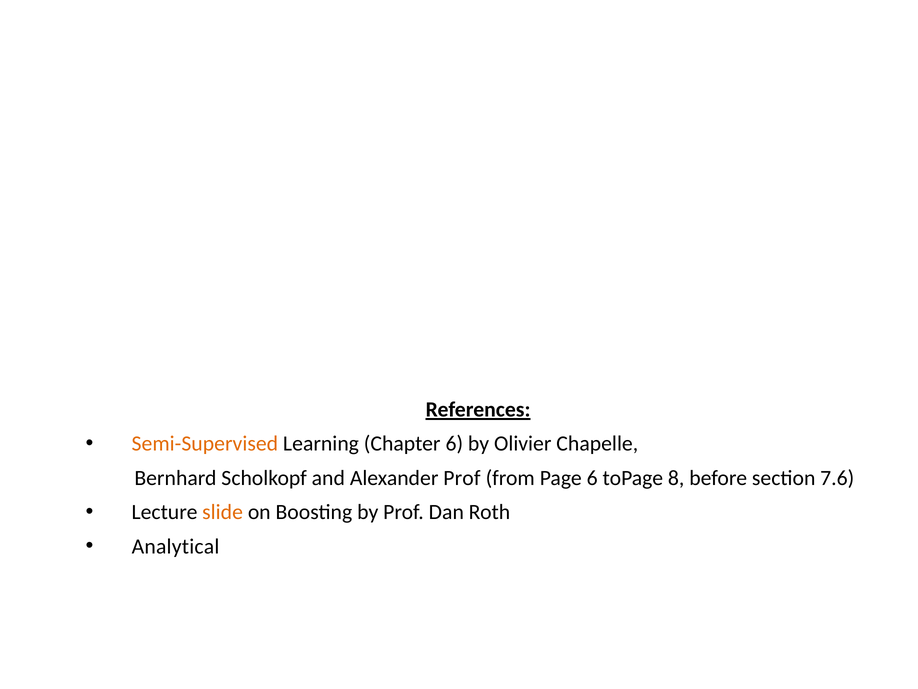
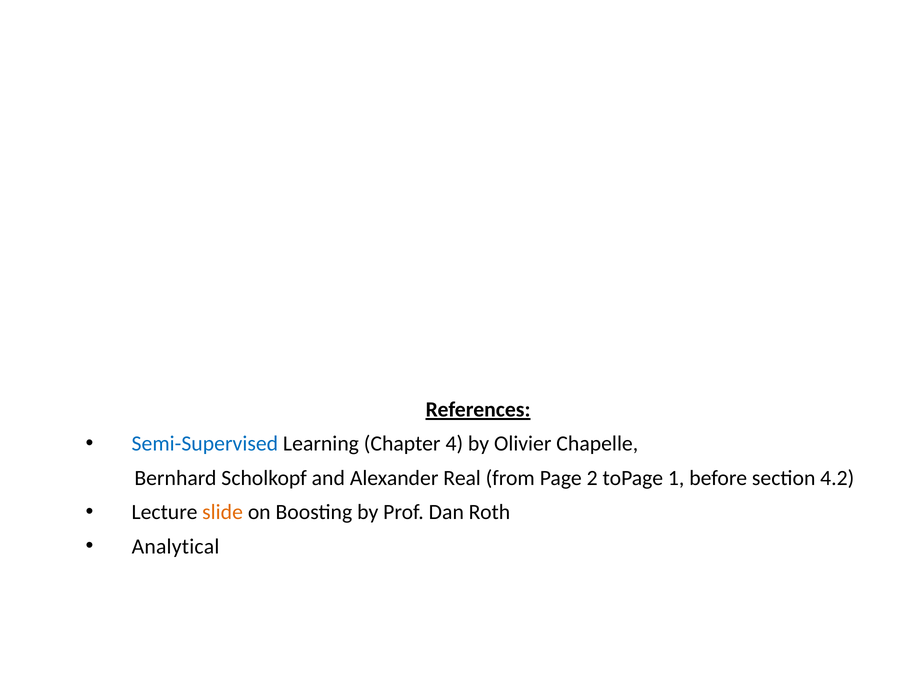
Semi-Supervised colour: orange -> blue (205, 443)
Chapter 6: 6 -> 4 (454, 443)
Alexander Prof: Prof -> Real (462, 478)
Page 6: 6 -> 2 (592, 478)
8: 8 -> 1 (676, 478)
7.6: 7.6 -> 4.2 (837, 478)
